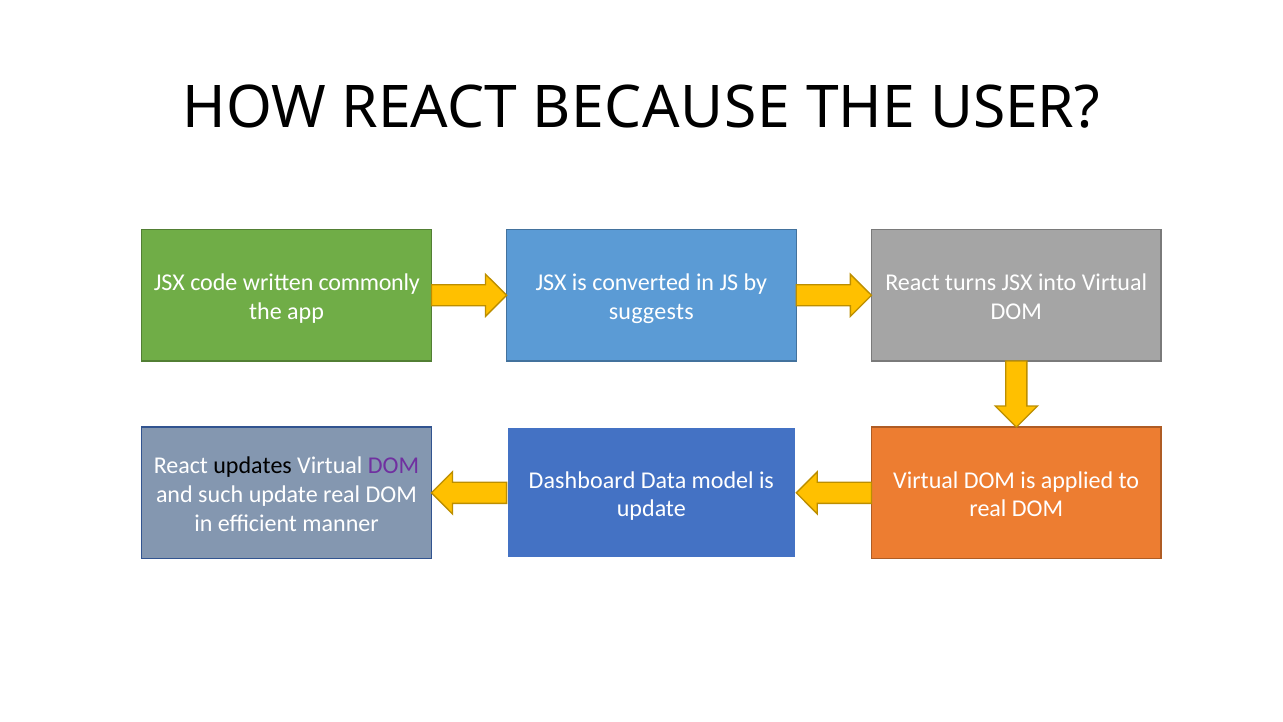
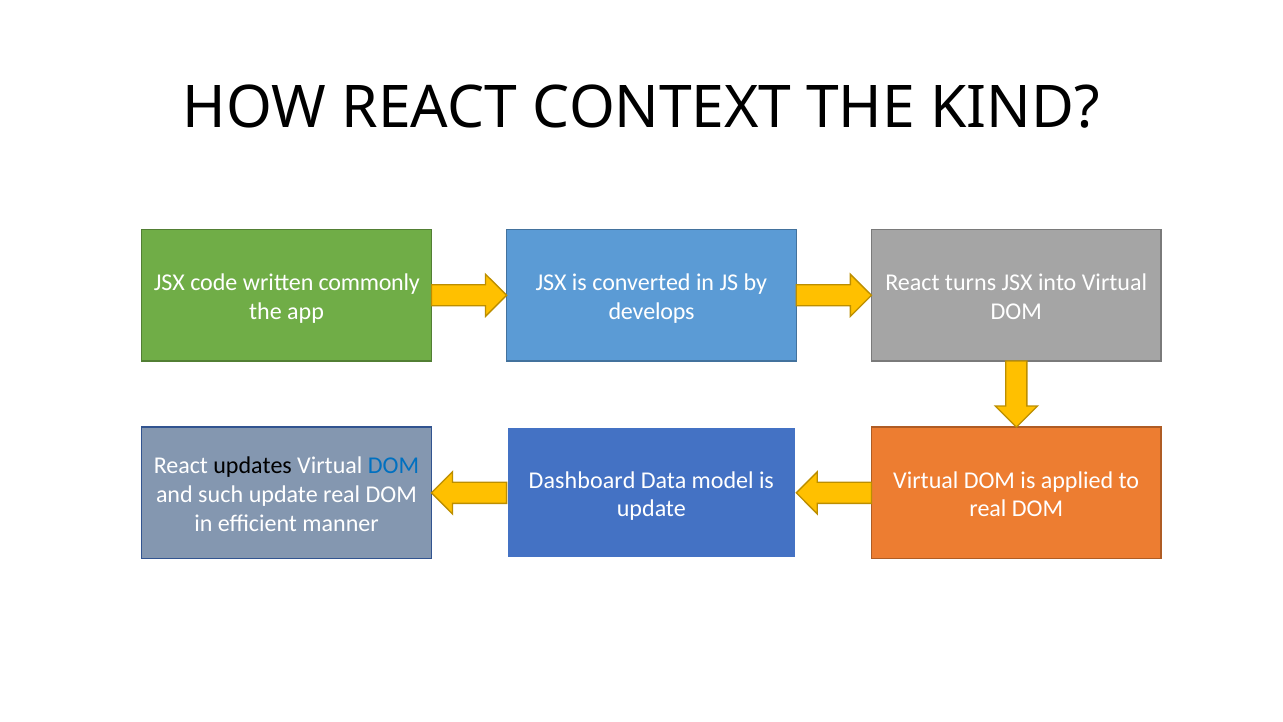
BECAUSE: BECAUSE -> CONTEXT (662, 108)
USER: USER -> KIND (1015, 108)
suggests: suggests -> develops (652, 311)
DOM colour: purple -> blue (393, 465)
